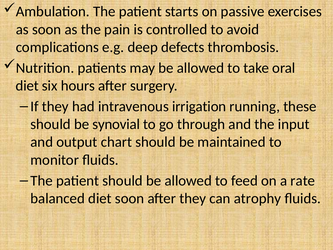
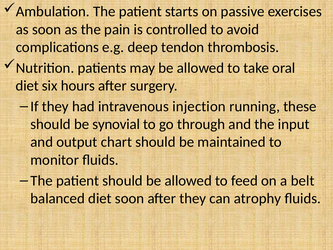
defects: defects -> tendon (183, 47)
irrigation: irrigation -> injection (199, 106)
rate: rate -> belt (303, 180)
